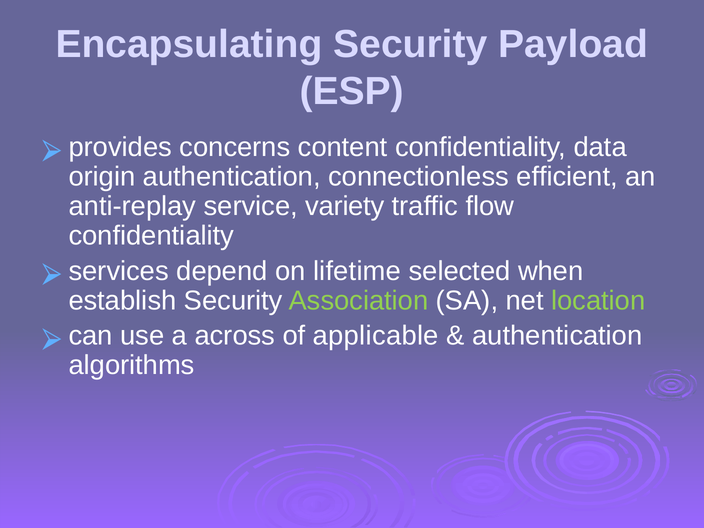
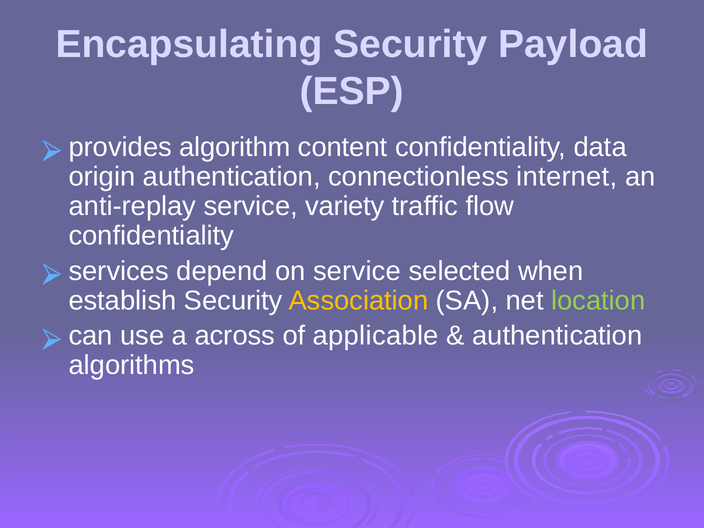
concerns: concerns -> algorithm (235, 147)
efficient: efficient -> internet (567, 177)
on lifetime: lifetime -> service (357, 271)
Association colour: light green -> yellow (359, 301)
